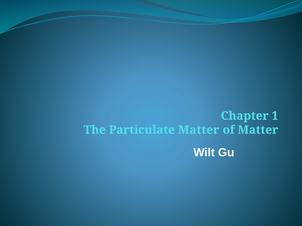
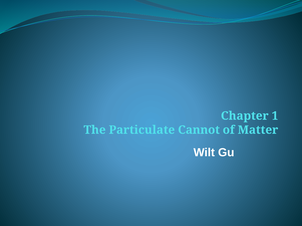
Particulate Matter: Matter -> Cannot (199, 130)
